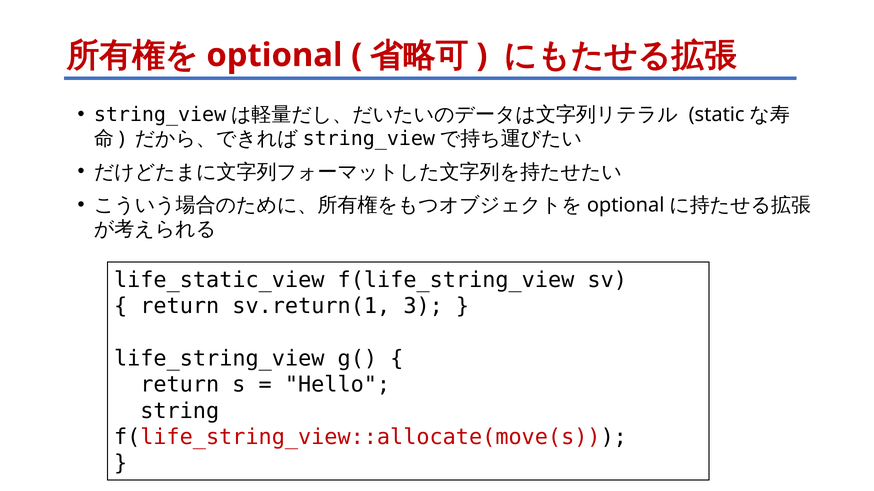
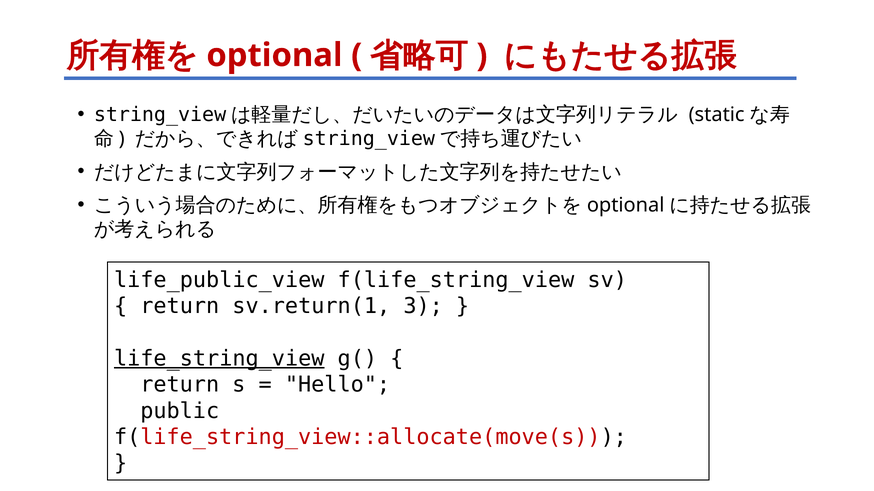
life_static_view: life_static_view -> life_public_view (219, 280)
life_string_view underline: none -> present (219, 359)
string: string -> public (180, 411)
